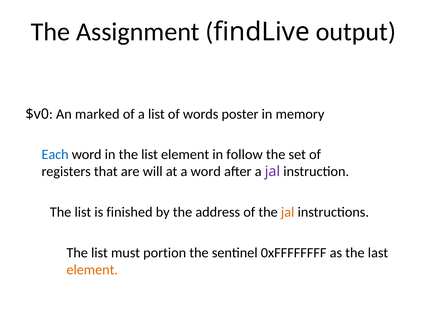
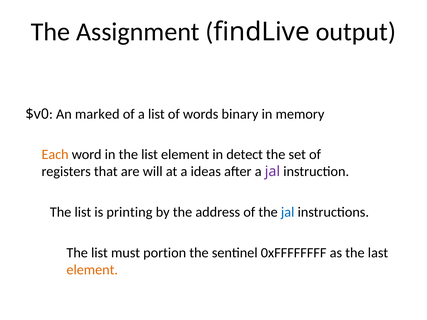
poster: poster -> binary (240, 114)
Each colour: blue -> orange (55, 155)
follow: follow -> detect (245, 155)
a word: word -> ideas (206, 172)
finished: finished -> printing (129, 212)
jal colour: orange -> blue (288, 212)
